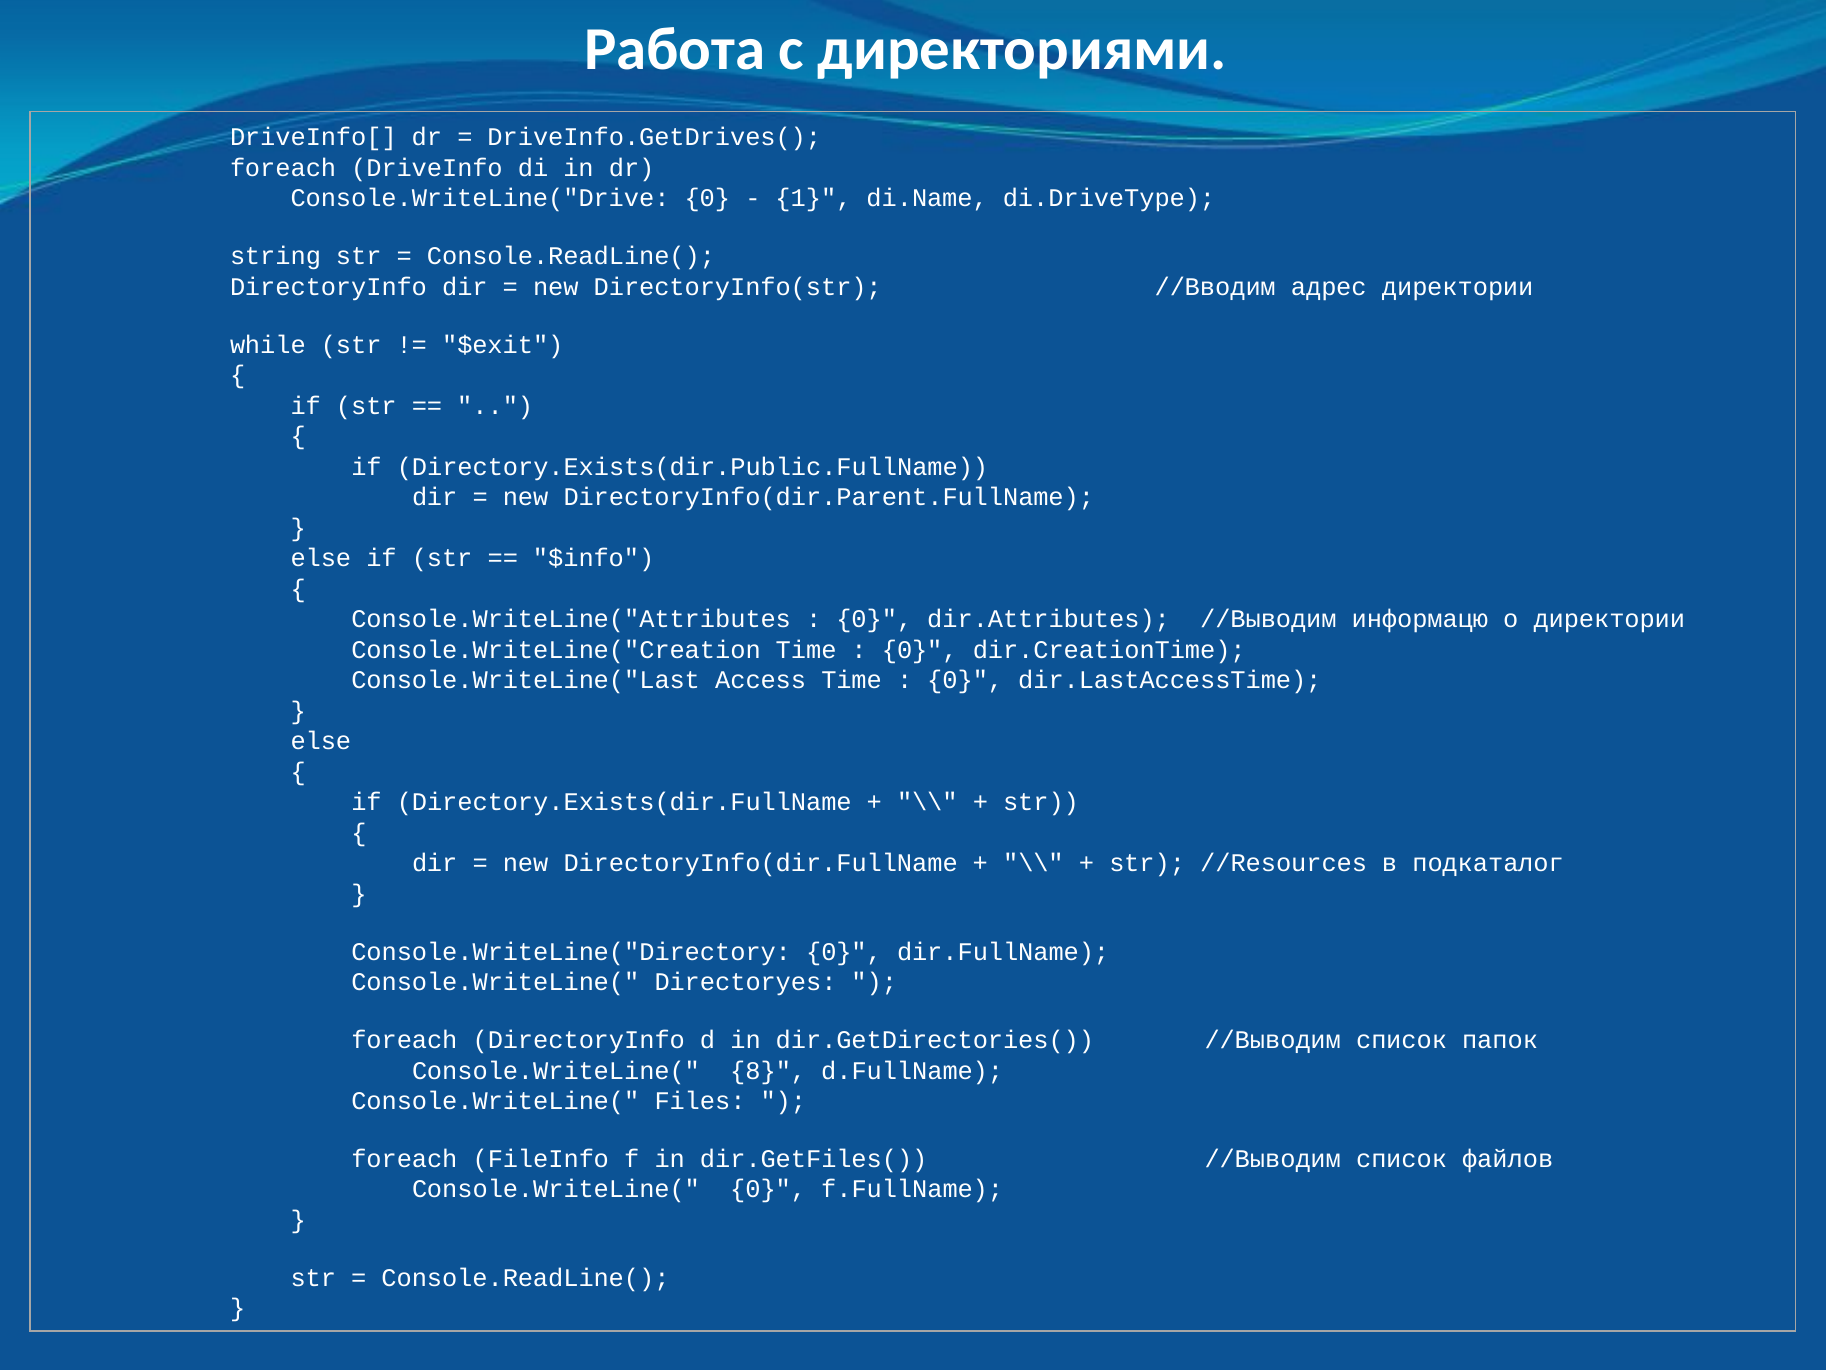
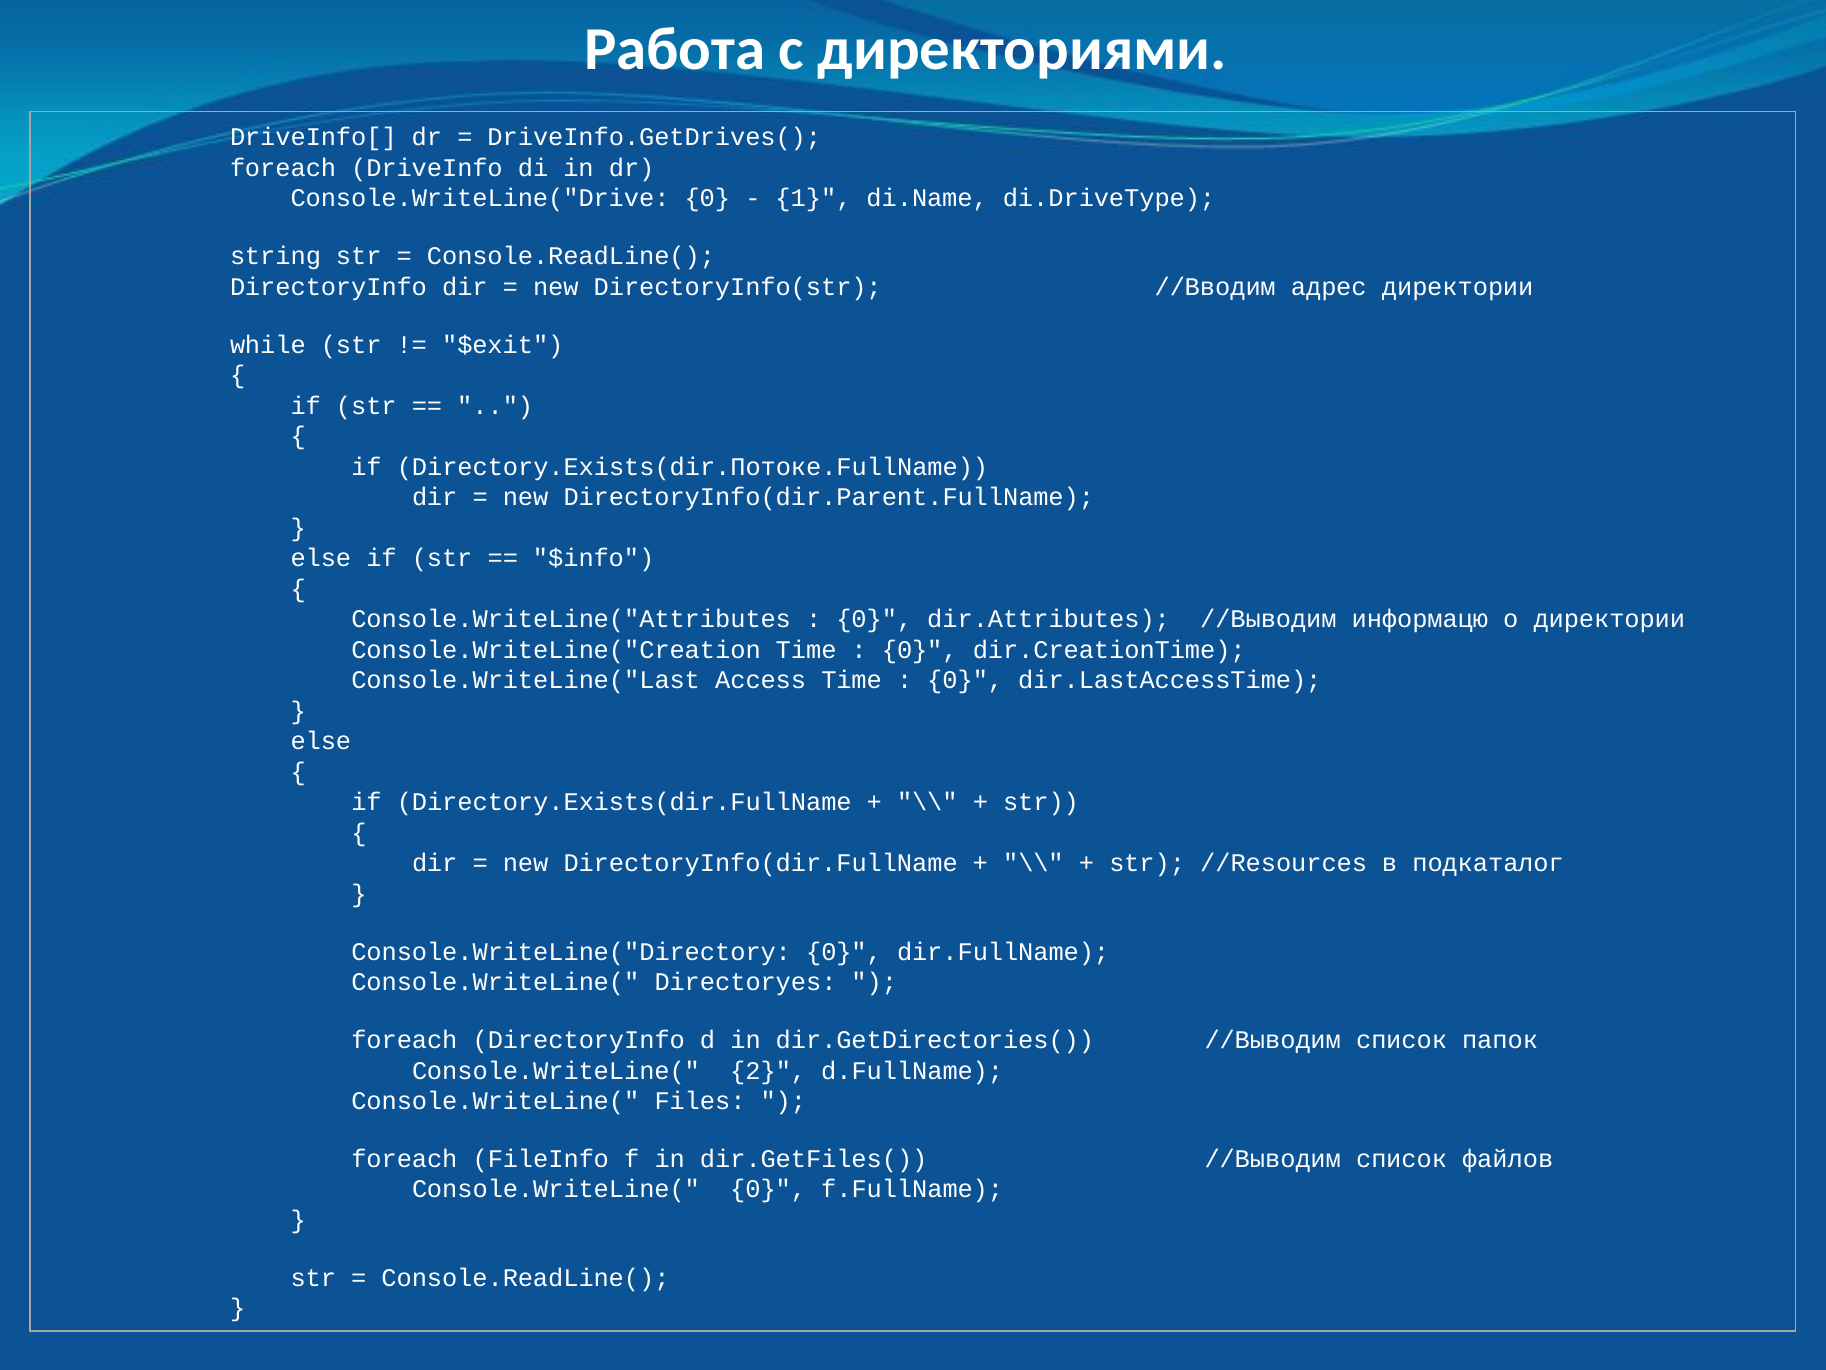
Directory.Exists(dir.Public.FullName: Directory.Exists(dir.Public.FullName -> Directory.Exists(dir.Потоке.FullName (692, 467)
8: 8 -> 2 (768, 1070)
